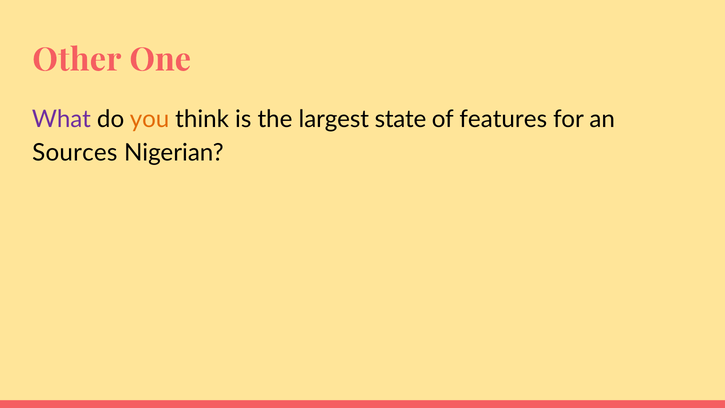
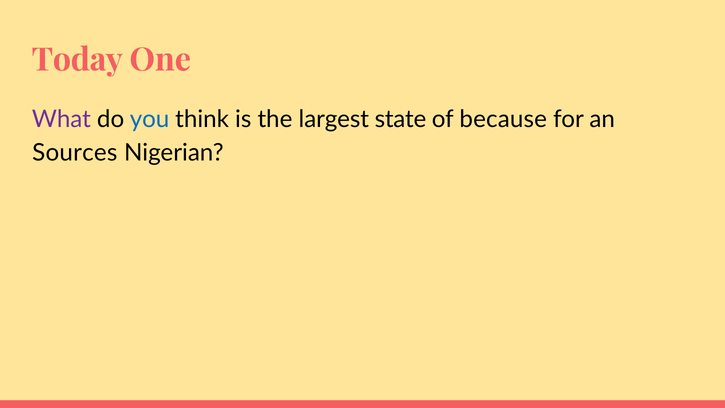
Other: Other -> Today (77, 60)
you colour: orange -> blue (150, 119)
features: features -> because (503, 119)
